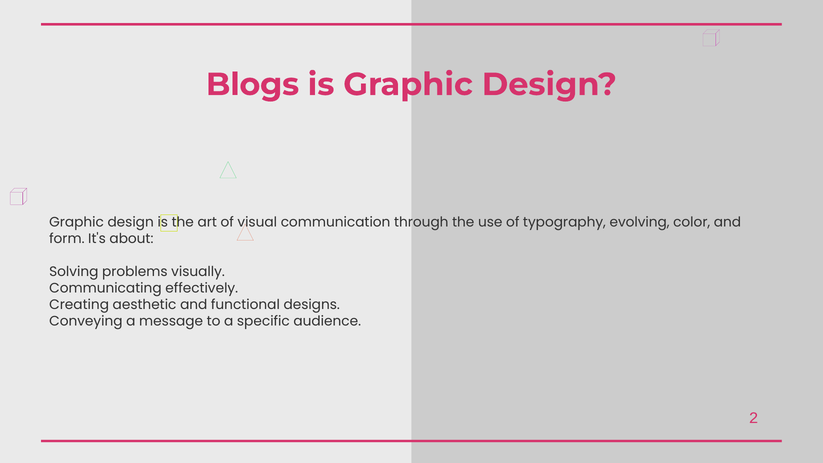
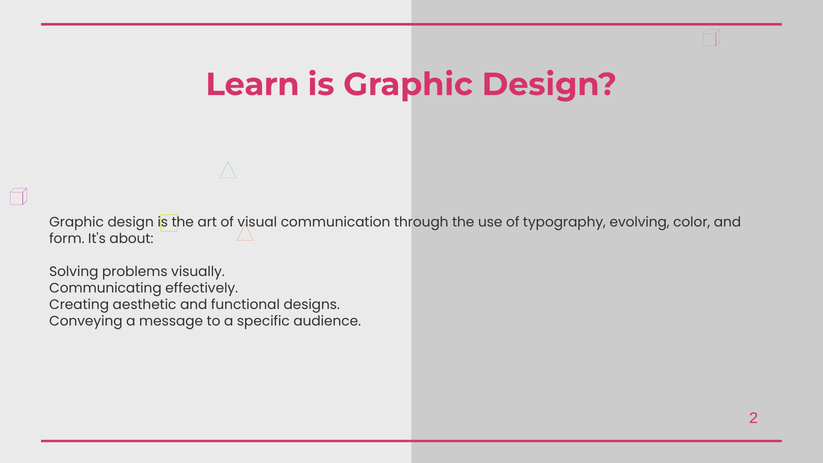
Blogs: Blogs -> Learn (253, 85)
